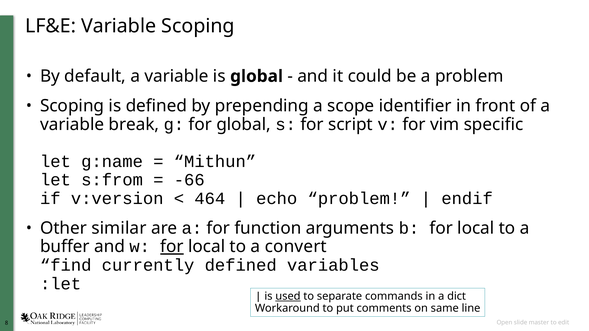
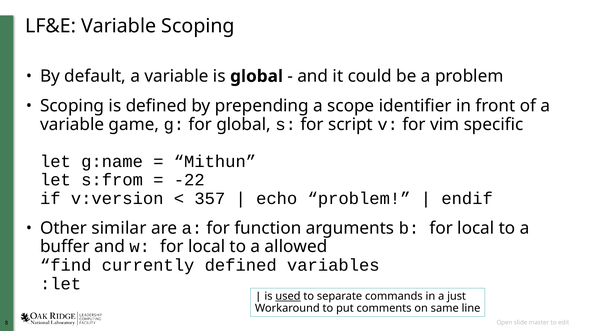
break: break -> game (134, 124)
-66: -66 -> -22 (189, 180)
464: 464 -> 357 (210, 199)
for underline: present -> none (172, 247)
convert: convert -> allowed (296, 247)
dict: dict -> just (457, 297)
